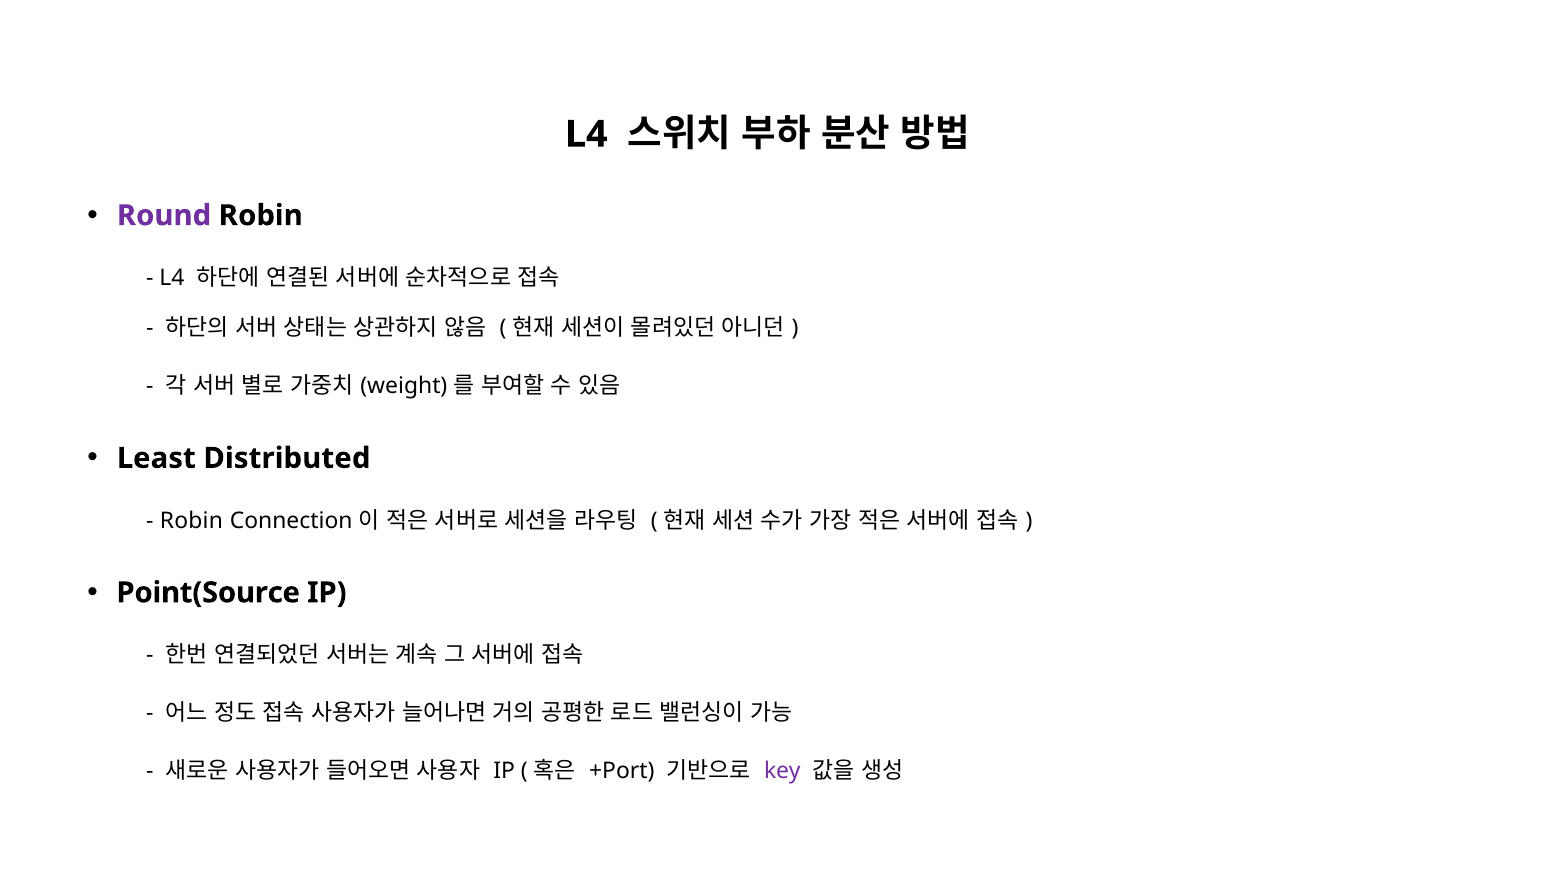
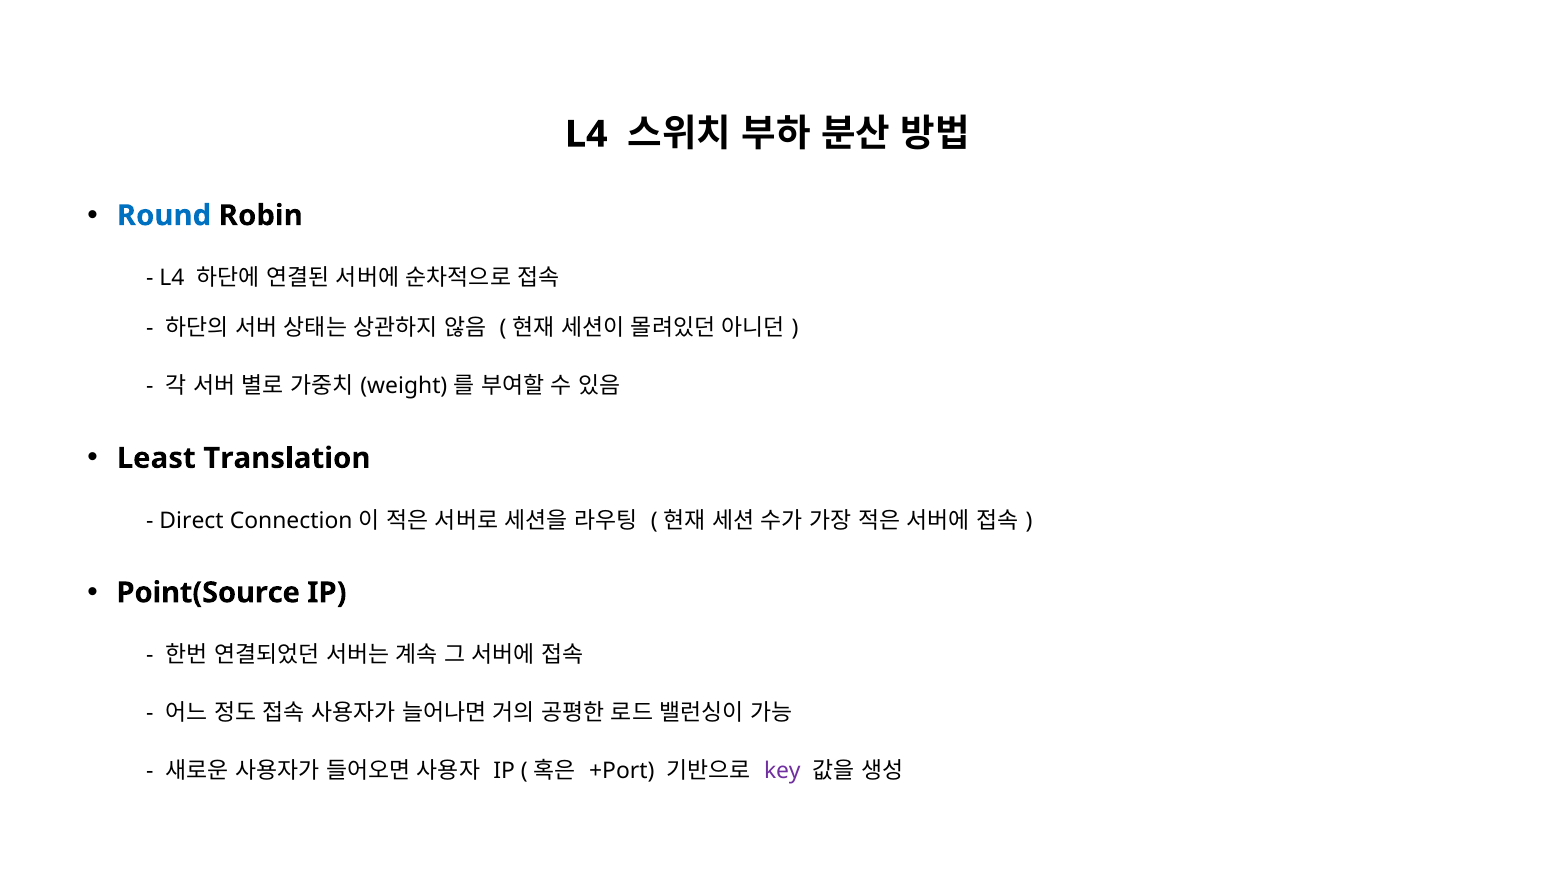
Round colour: purple -> blue (164, 216)
Distributed: Distributed -> Translation (287, 458)
Robin: Robin -> Direct (192, 520)
